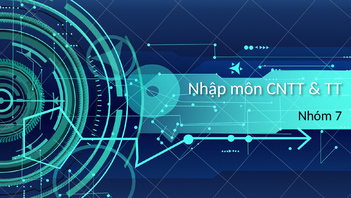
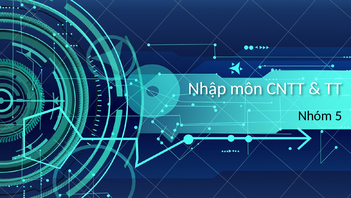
7: 7 -> 5 (339, 115)
